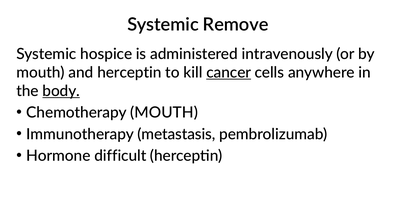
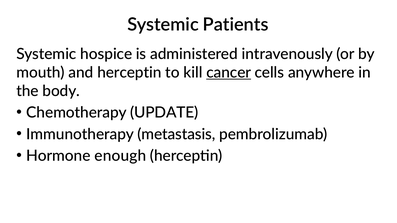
Remove: Remove -> Patients (236, 25)
body underline: present -> none (61, 91)
Chemotherapy MOUTH: MOUTH -> UPDATE (164, 113)
difficult: difficult -> enough (120, 156)
